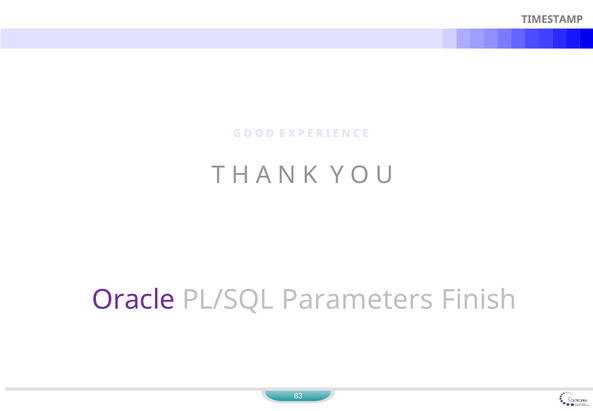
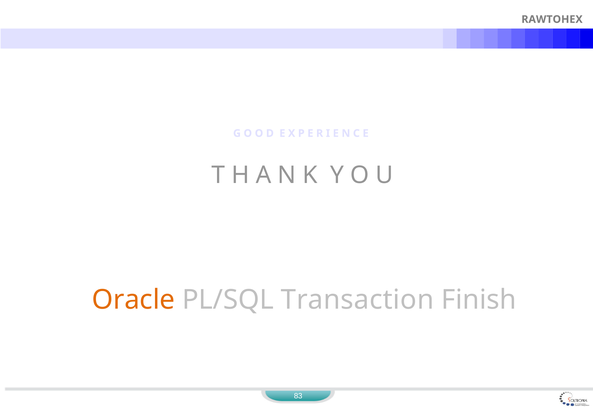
TIMESTAMP: TIMESTAMP -> RAWTOHEX (552, 19)
Oracle colour: purple -> orange (134, 300)
Parameters: Parameters -> Transaction (357, 300)
